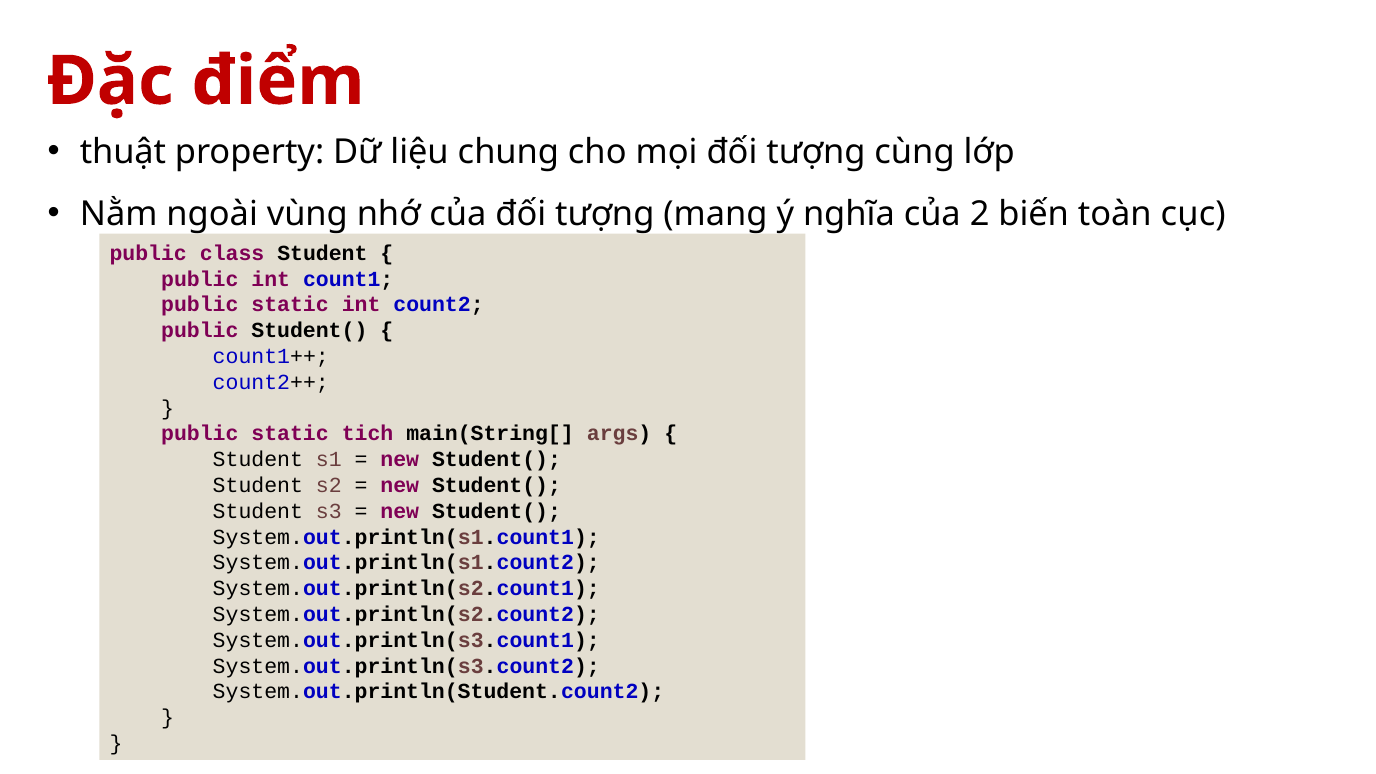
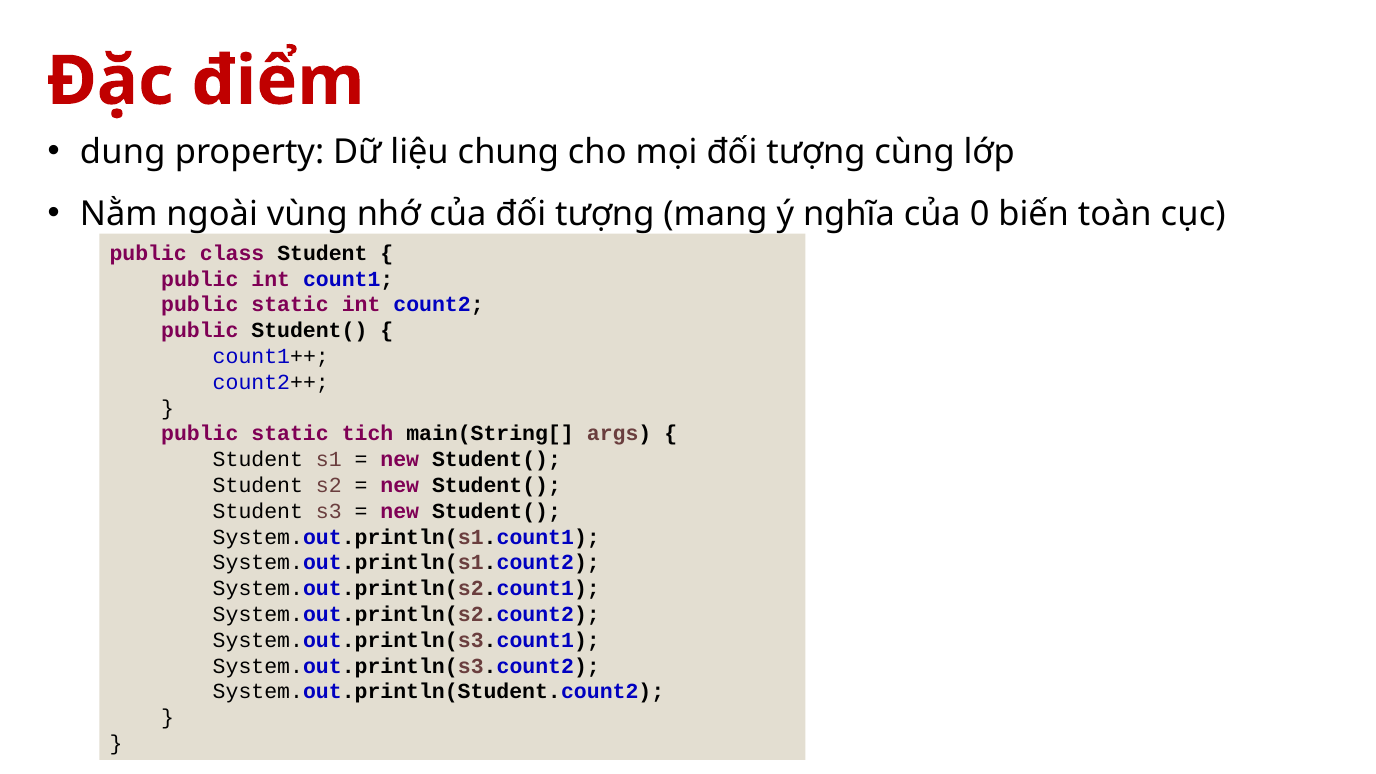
thuật: thuật -> dung (123, 152)
2: 2 -> 0 (980, 214)
